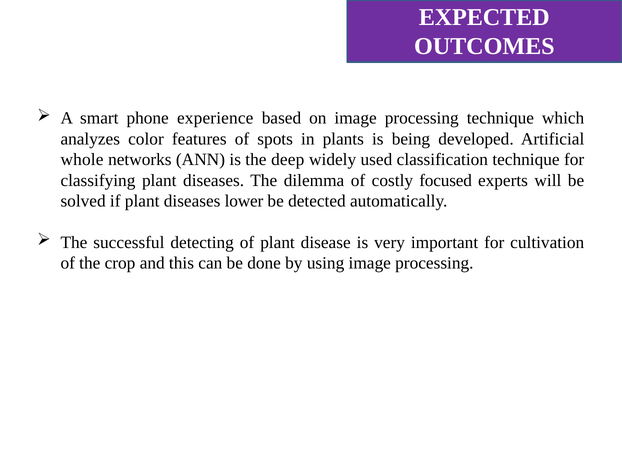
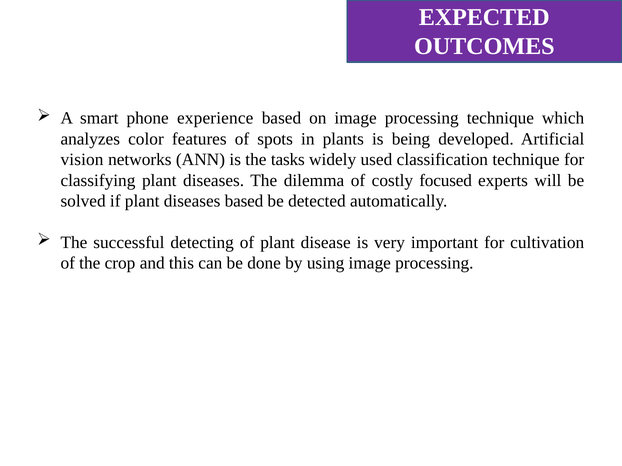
whole: whole -> vision (82, 160)
deep: deep -> tasks (288, 160)
diseases lower: lower -> based (244, 201)
